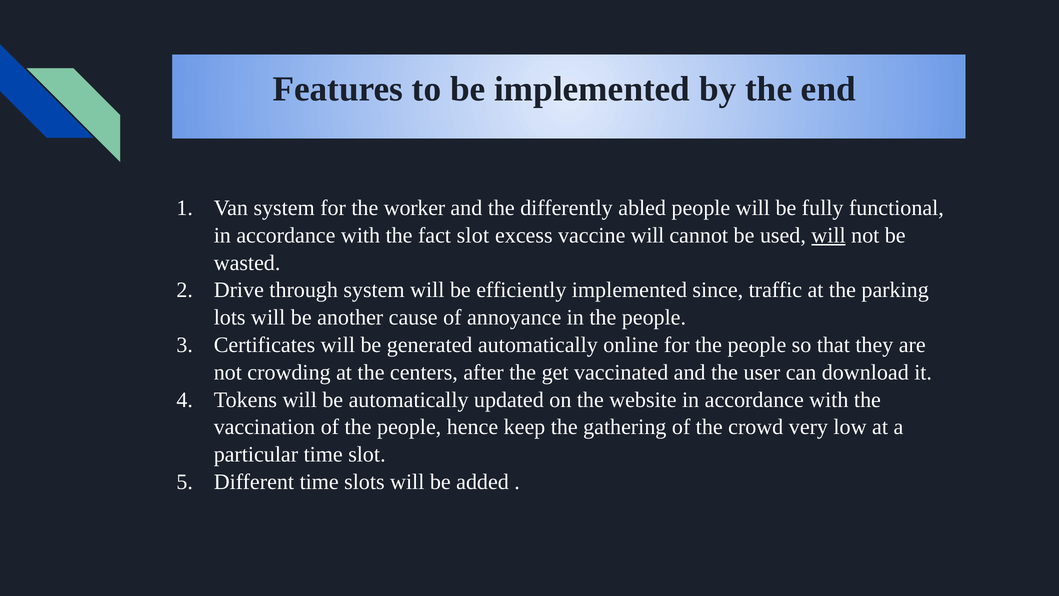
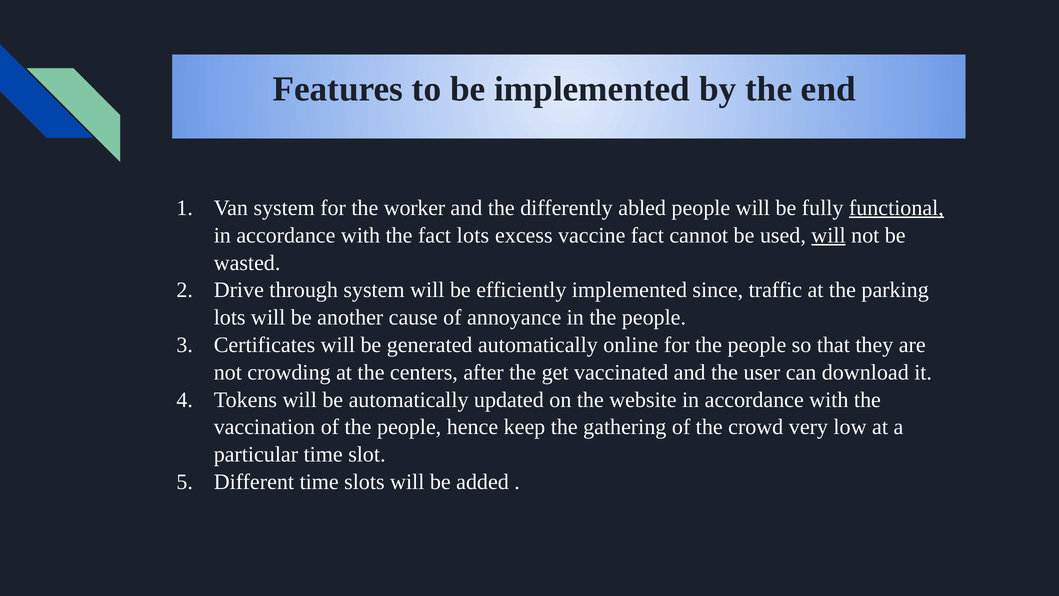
functional underline: none -> present (896, 208)
fact slot: slot -> lots (473, 235)
vaccine will: will -> fact (647, 235)
